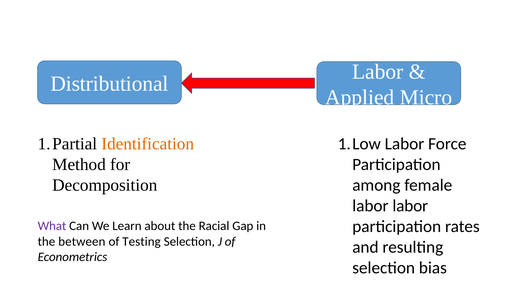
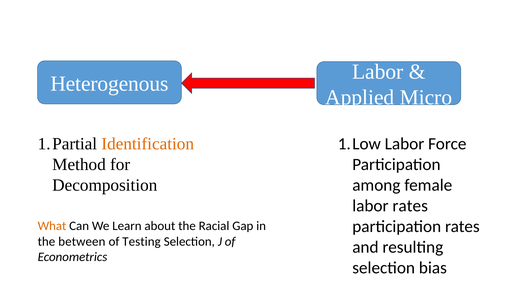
Distributional: Distributional -> Heterogenous (109, 84)
labor labor: labor -> rates (410, 206)
What colour: purple -> orange (52, 226)
